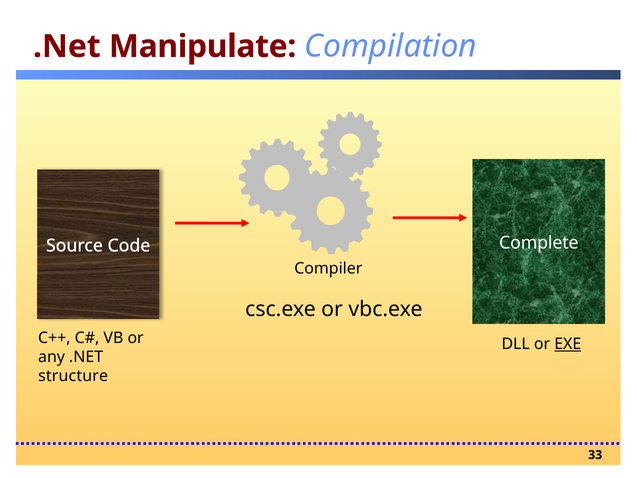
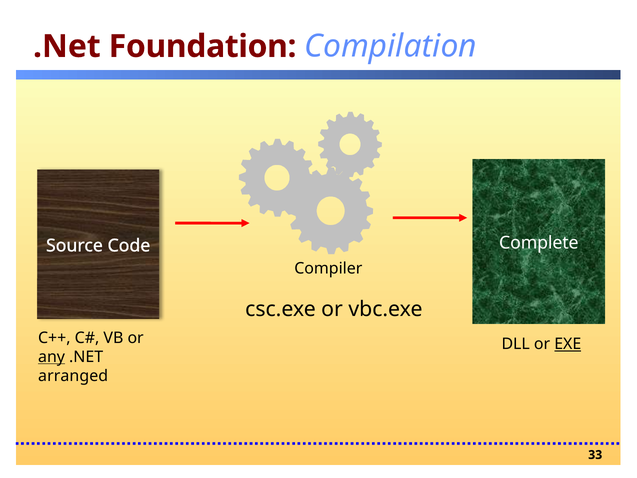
Manipulate: Manipulate -> Foundation (203, 46)
any underline: none -> present (52, 357)
structure: structure -> arranged (73, 376)
